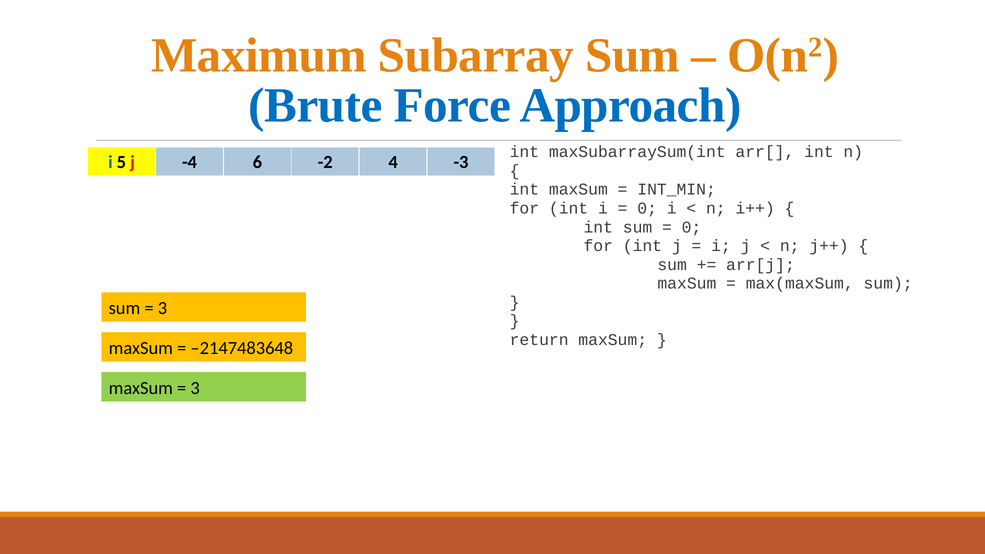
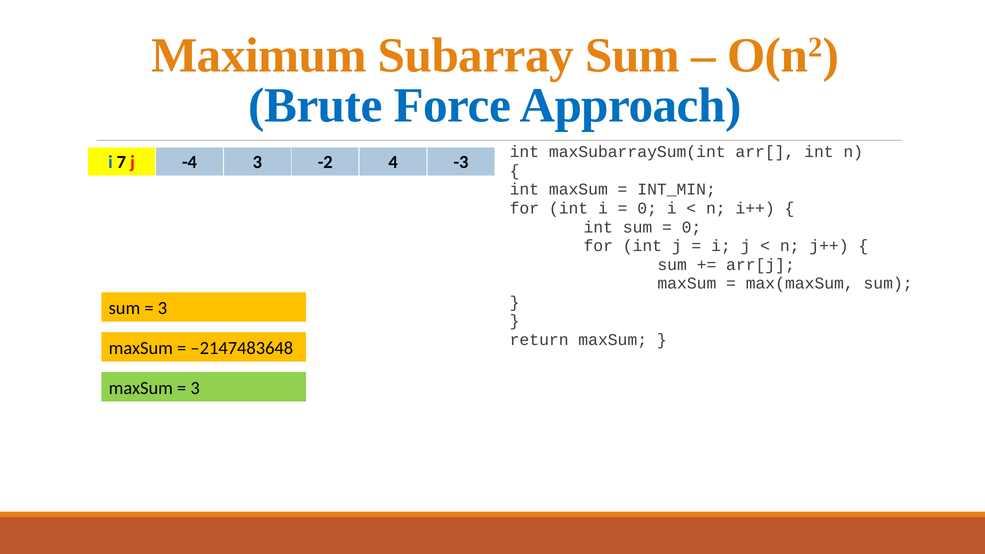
5: 5 -> 7 (121, 162)
-4 6: 6 -> 3 (257, 162)
